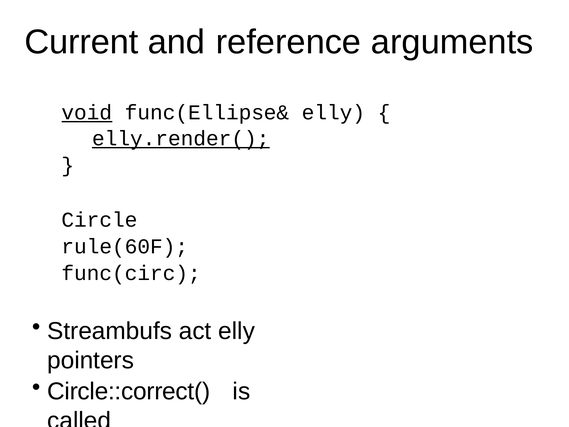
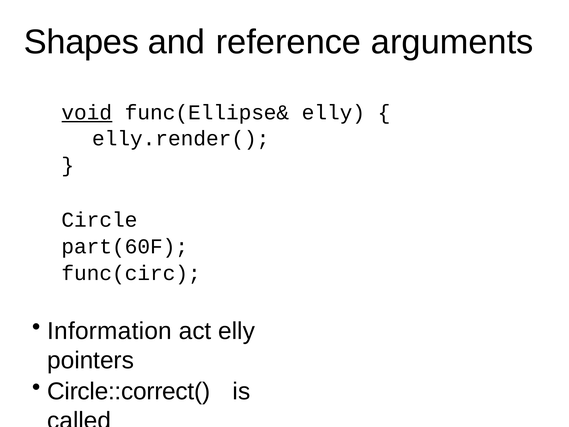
Current: Current -> Shapes (81, 42)
elly.render( underline: present -> none (181, 139)
rule(60F: rule(60F -> part(60F (125, 246)
Streambufs: Streambufs -> Information (110, 331)
